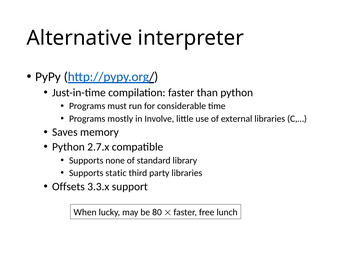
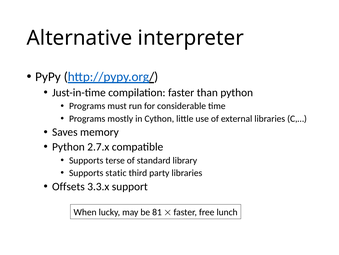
Involve: Involve -> Cython (159, 118)
none: none -> terse (115, 160)
80: 80 -> 81 (157, 212)
